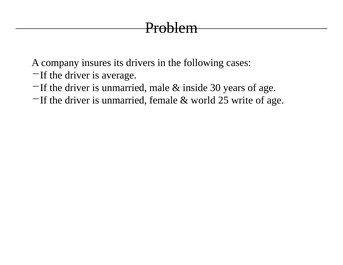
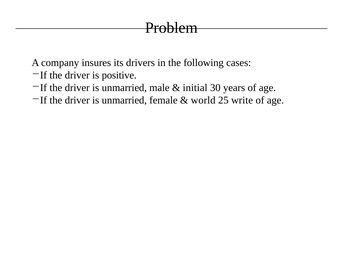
average: average -> positive (119, 75)
inside: inside -> initial (195, 88)
